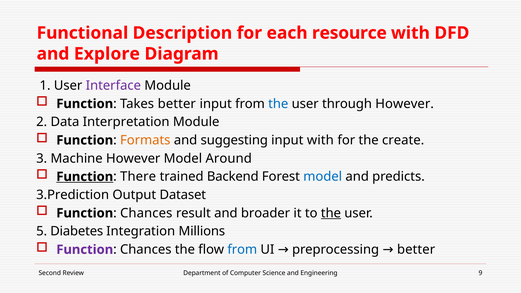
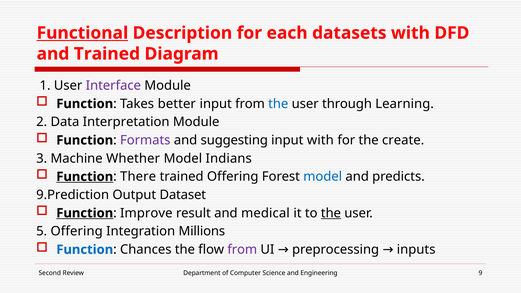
Functional underline: none -> present (82, 33)
resource: resource -> datasets (349, 33)
and Explore: Explore -> Trained (107, 54)
through However: However -> Learning (405, 104)
Formats colour: orange -> purple (145, 140)
Machine However: However -> Whether (133, 158)
Around: Around -> Indians (229, 158)
trained Backend: Backend -> Offering (233, 177)
3.Prediction: 3.Prediction -> 9.Prediction (73, 195)
Function underline: none -> present (85, 213)
Chances: Chances -> Improve (146, 213)
broader: broader -> medical (265, 213)
5 Diabetes: Diabetes -> Offering (77, 231)
Function colour: purple -> blue (85, 250)
from colour: blue -> purple (242, 250)
preprocessing better: better -> inputs (416, 250)
